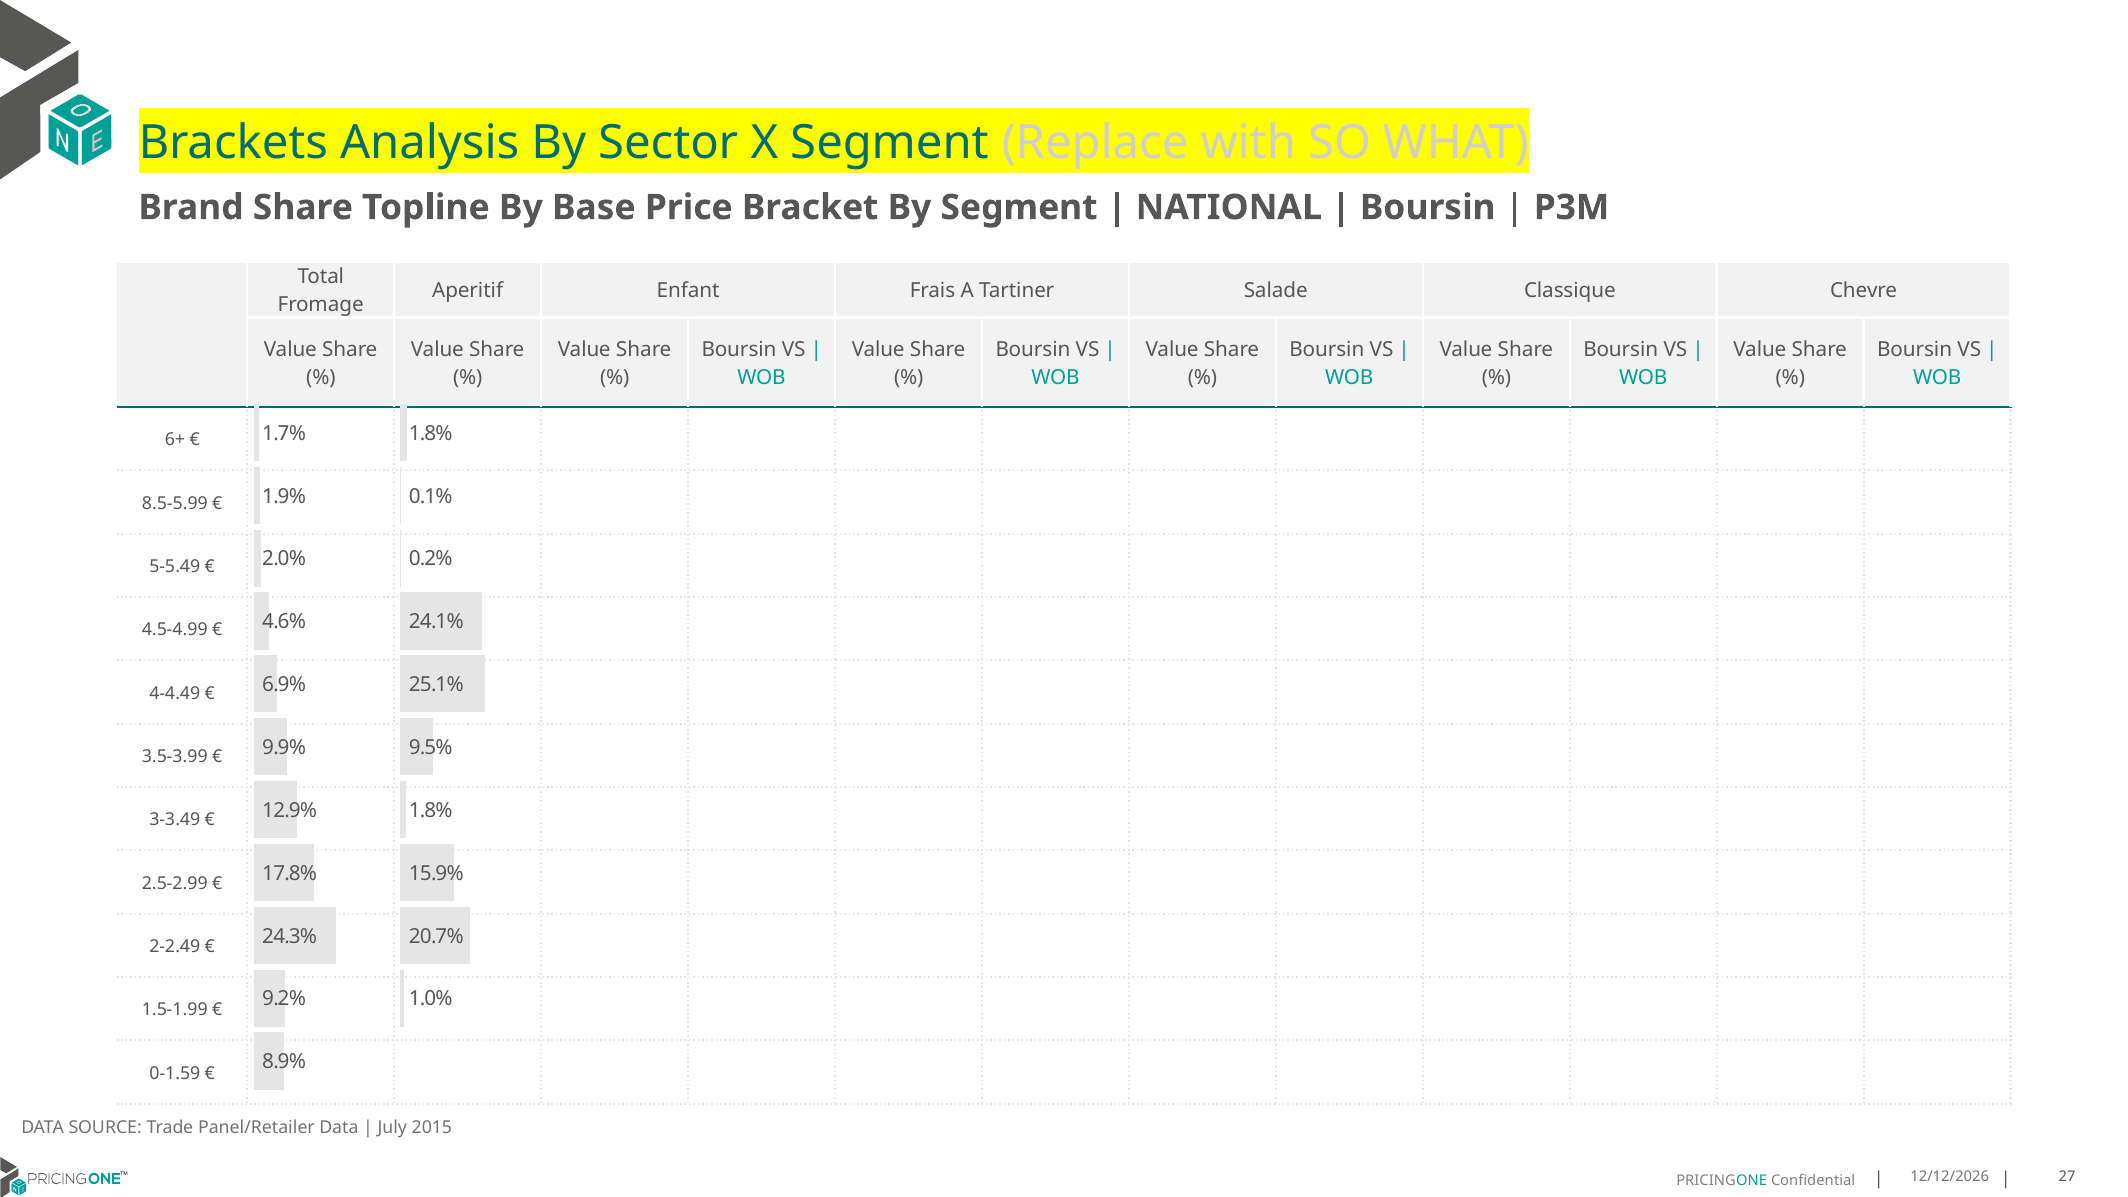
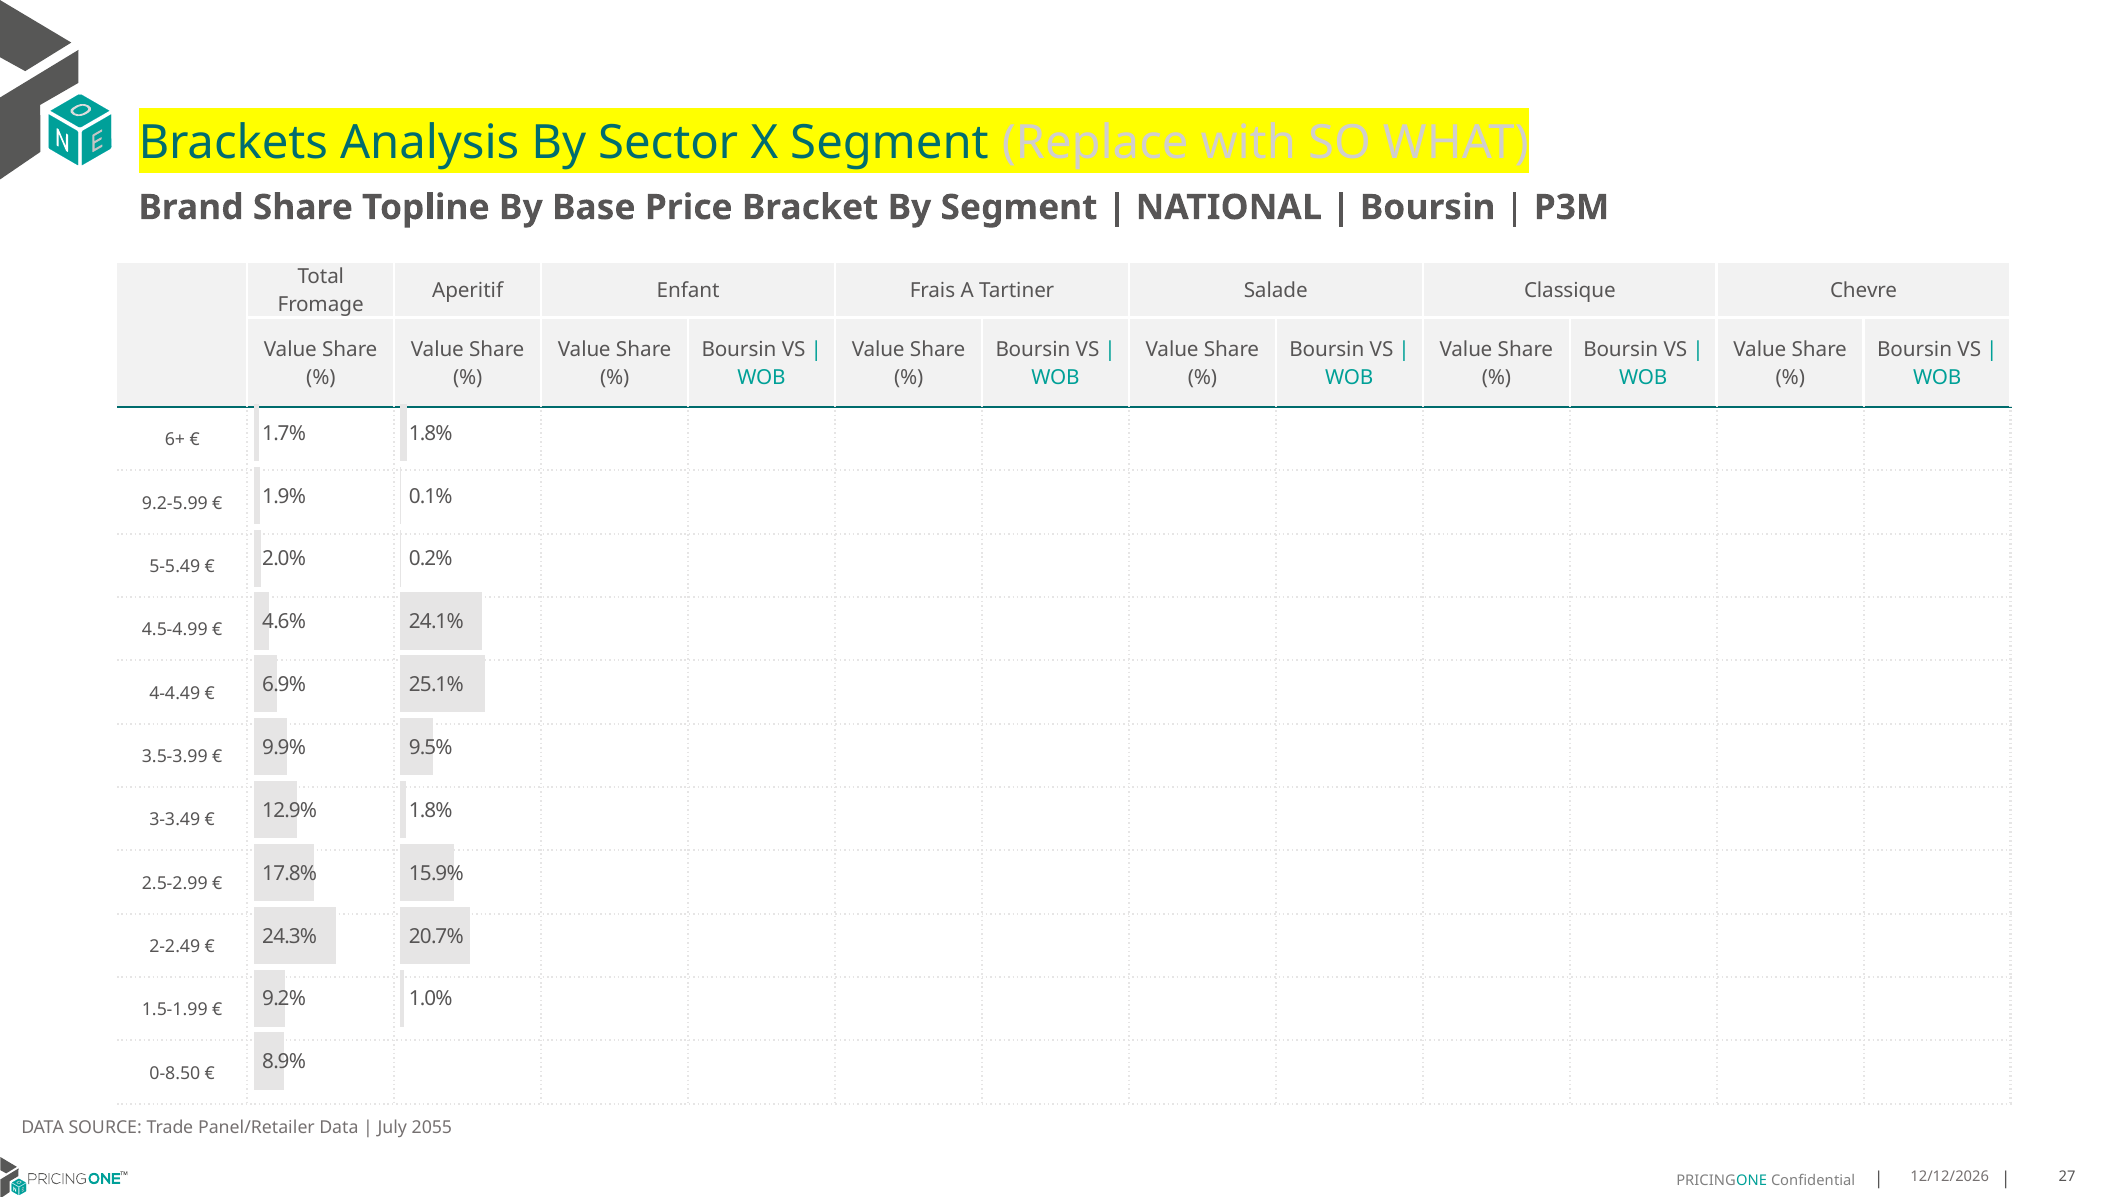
8.5-5.99: 8.5-5.99 -> 9.2-5.99 (175, 503)
0-1.59: 0-1.59 -> 0-8.50 (175, 1073)
2015: 2015 -> 2055 (432, 1127)
